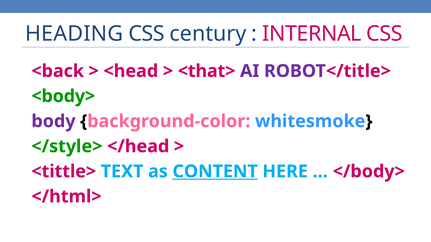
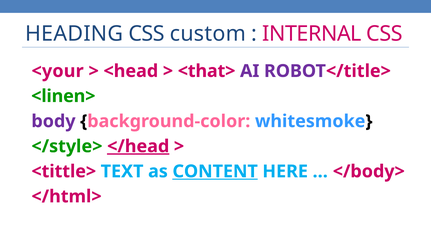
century: century -> custom (208, 34)
<back: <back -> <your (58, 71)
<body>: <body> -> <linen> (63, 96)
</head underline: none -> present (138, 147)
